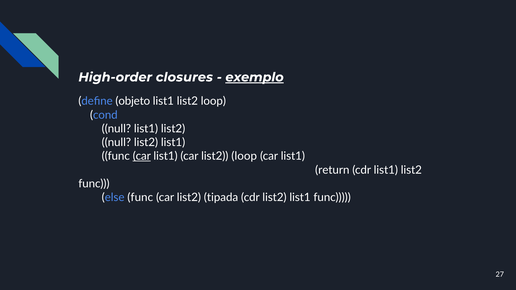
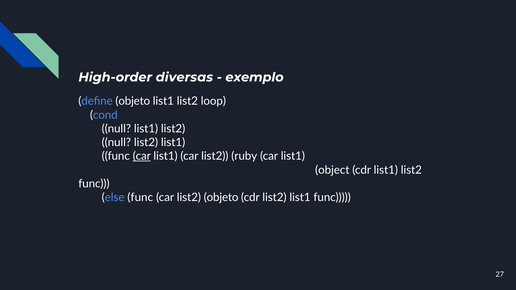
closures: closures -> diversas (184, 77)
exemplo underline: present -> none (255, 77)
car list2 loop: loop -> ruby (244, 156)
return: return -> object (332, 170)
list2 tipada: tipada -> objeto (221, 198)
